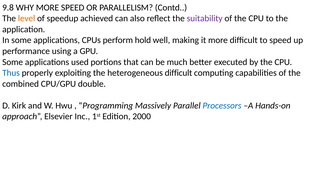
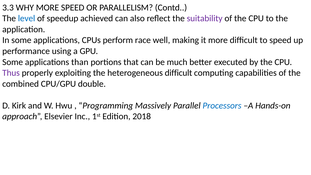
9.8: 9.8 -> 3.3 (8, 8)
level colour: orange -> blue (27, 18)
hold: hold -> race (143, 40)
used: used -> than (80, 62)
Thus colour: blue -> purple (11, 73)
2000: 2000 -> 2018 (142, 116)
